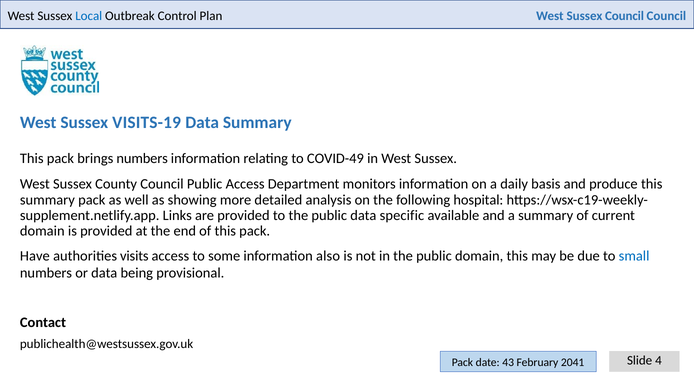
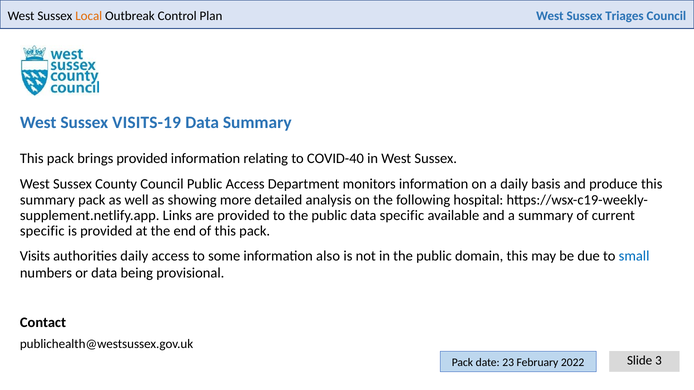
Local colour: blue -> orange (89, 16)
Sussex Council: Council -> Triages (624, 16)
brings numbers: numbers -> provided (142, 158)
COVID-49: COVID-49 -> COVID-40 (335, 158)
domain: domain -> specific (42, 231)
Have: Have -> Visits (35, 256)
authorities visits: visits -> daily (134, 256)
4: 4 -> 3 (658, 361)
43: 43 -> 23 (508, 363)
2041: 2041 -> 2022 (573, 363)
